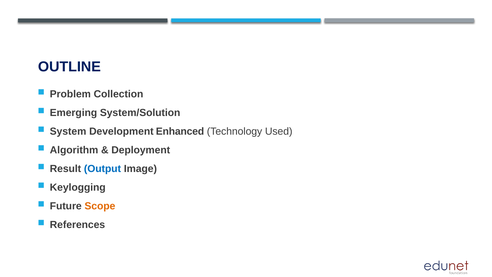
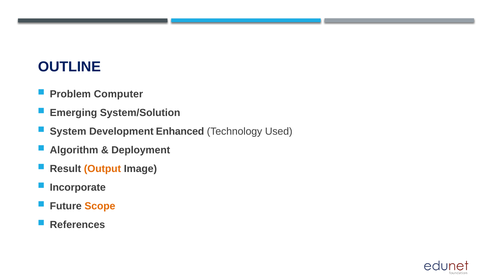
Collection: Collection -> Computer (118, 94)
Output colour: blue -> orange (102, 169)
Keylogging: Keylogging -> Incorporate (78, 187)
